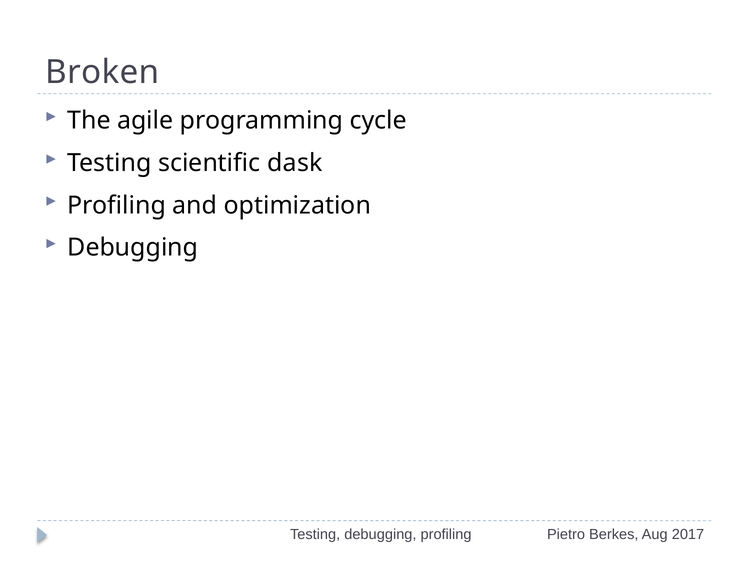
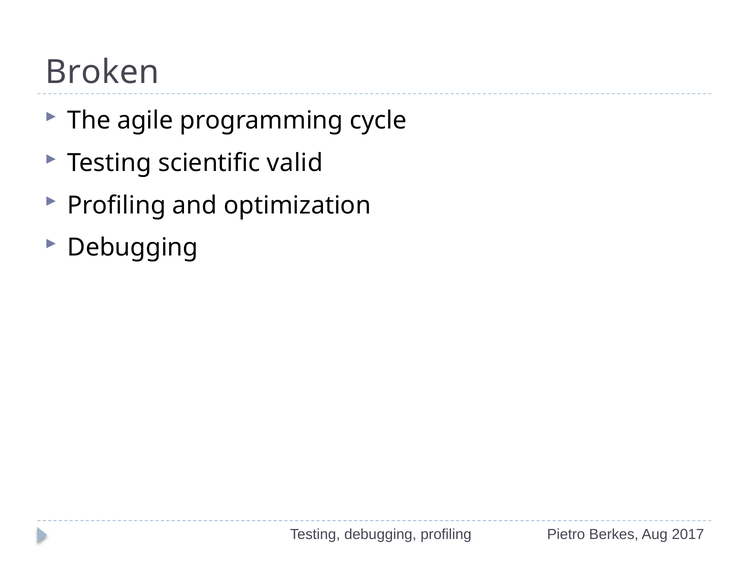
dask: dask -> valid (295, 163)
